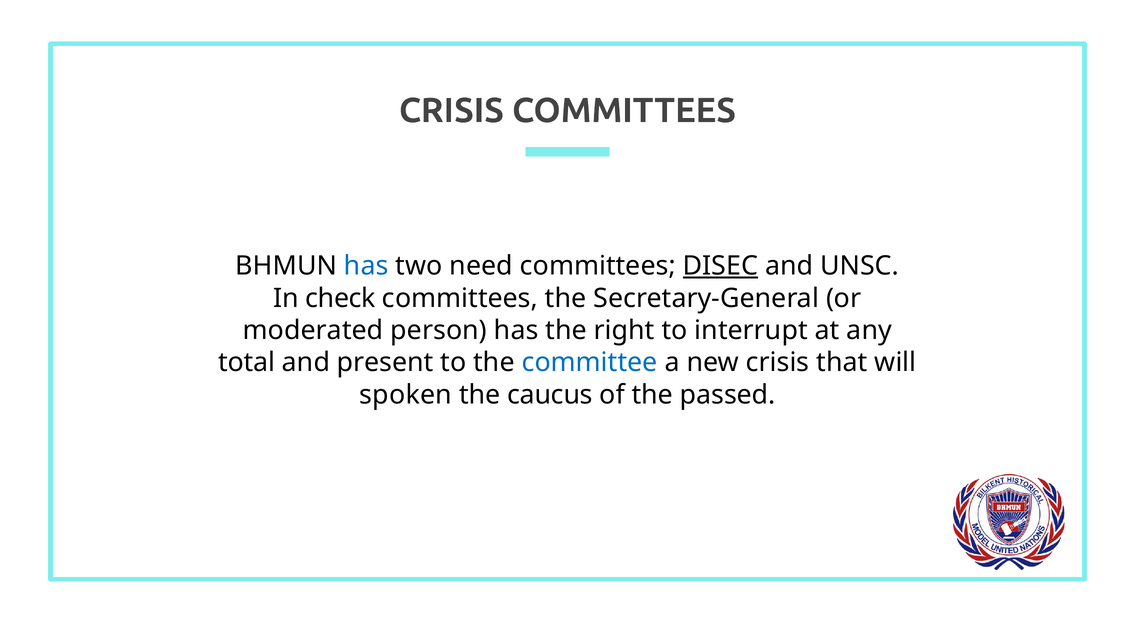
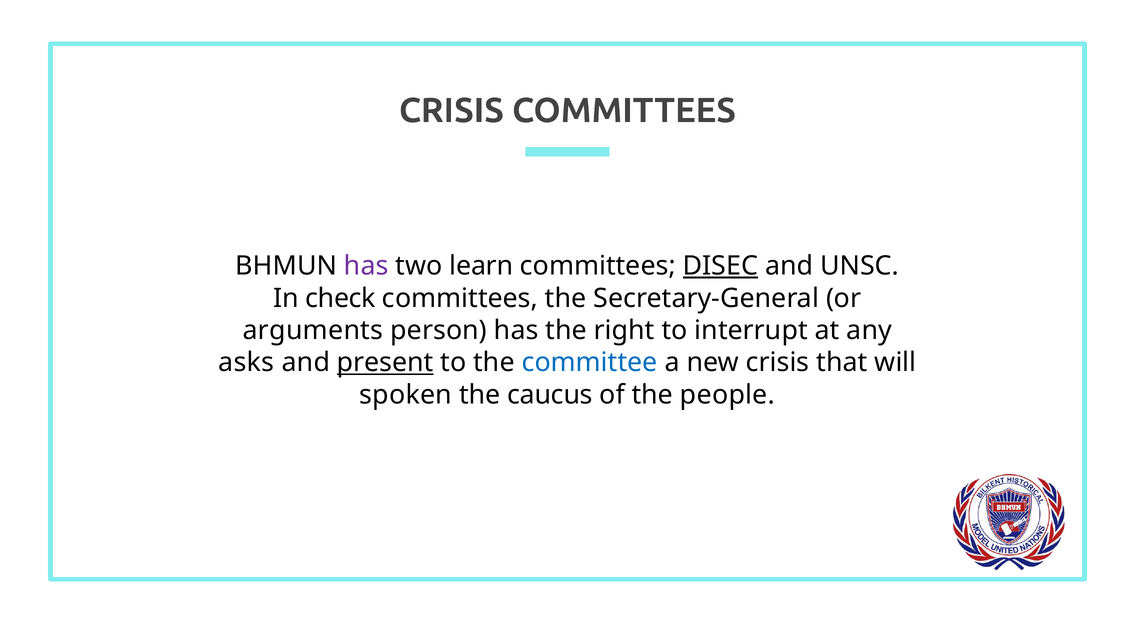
has colour: blue -> purple (366, 266)
need: need -> learn (481, 266)
moderated: moderated -> arguments (313, 330)
total: total -> asks (246, 362)
present underline: none -> present (385, 362)
passed: passed -> people (727, 394)
